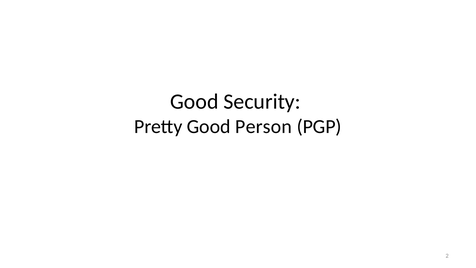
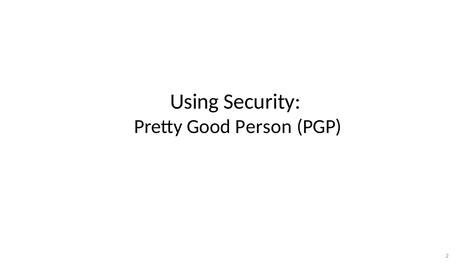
Good: Good -> Using (194, 102)
